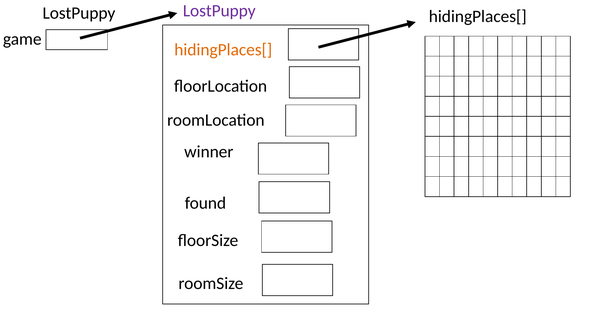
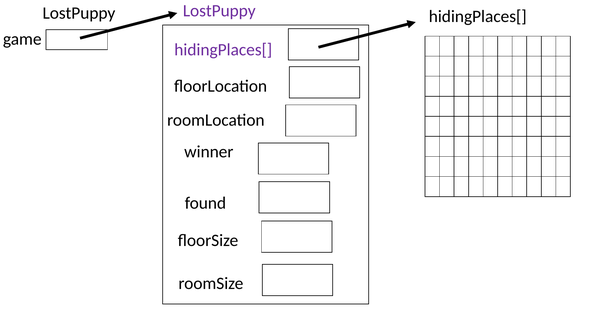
hidingPlaces[ colour: orange -> purple (223, 50)
